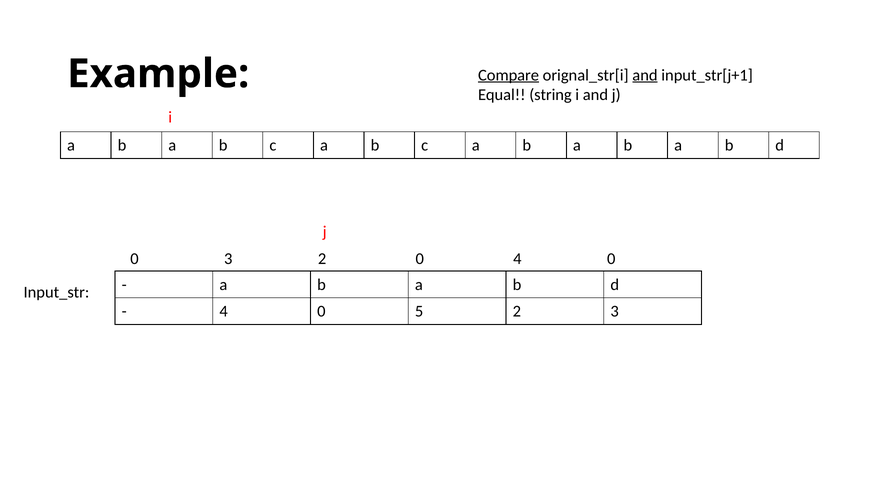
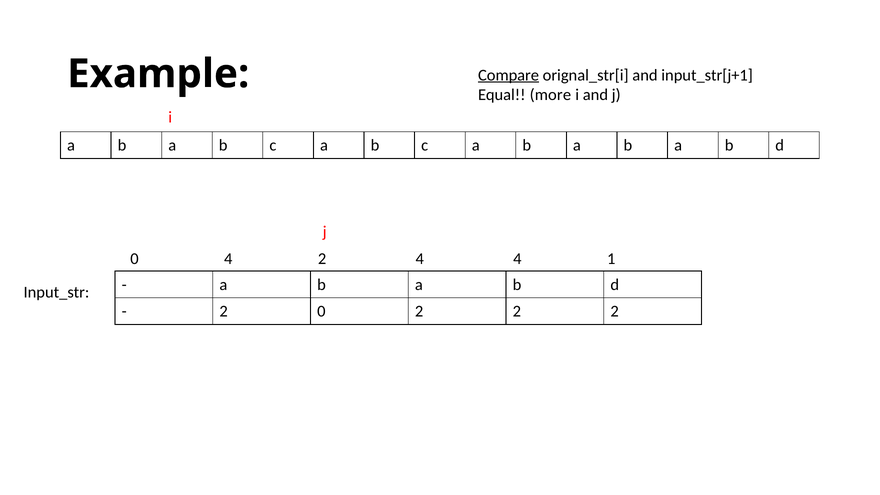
and underline: present -> none (645, 75)
string: string -> more (550, 95)
0 3: 3 -> 4 (228, 259)
2 0: 0 -> 4 (420, 259)
0: 0 -> 1 (611, 259)
4: 4 -> 2 (224, 311)
0 5: 5 -> 2 (419, 311)
3: 3 -> 2 (615, 311)
